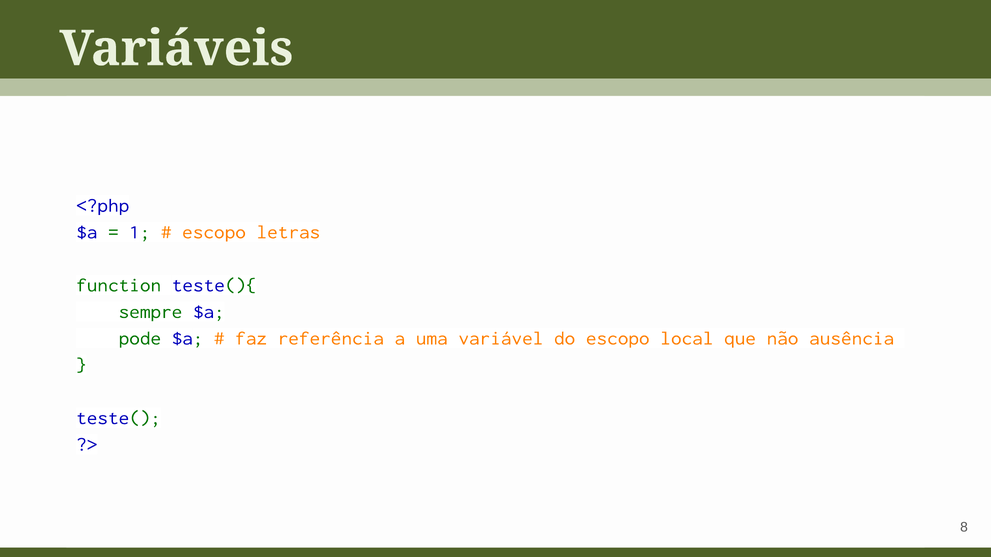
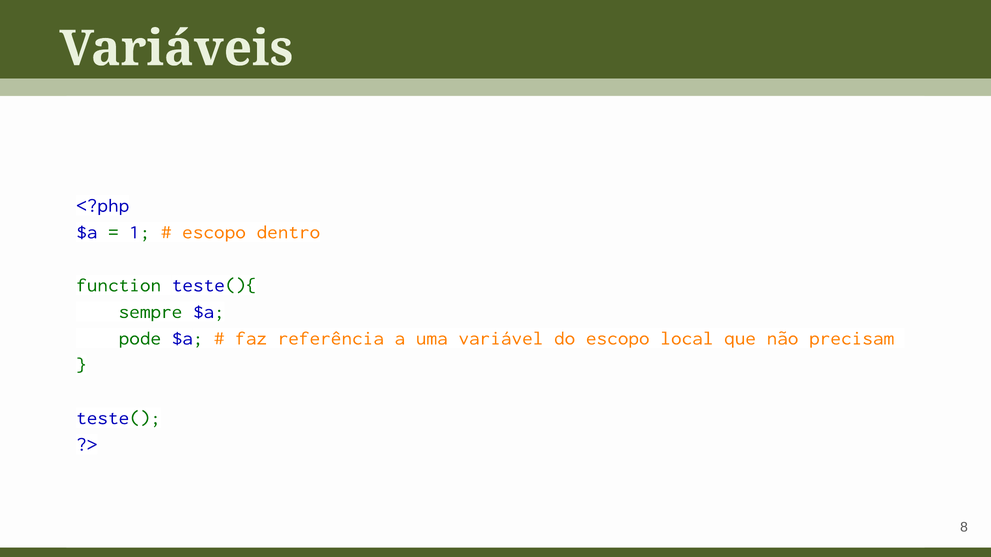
letras: letras -> dentro (288, 232)
ausência: ausência -> precisam (852, 338)
